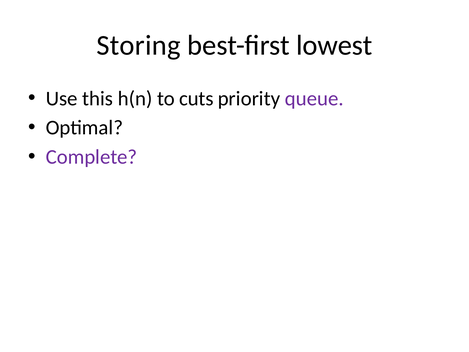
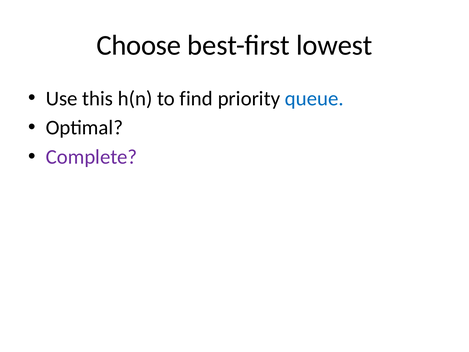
Storing: Storing -> Choose (139, 45)
cuts: cuts -> find (196, 98)
queue colour: purple -> blue (314, 98)
